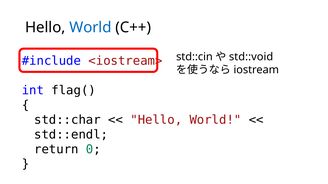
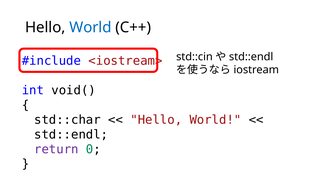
std::void: std::void -> std::endl (251, 57)
flag(: flag( -> void( (74, 91)
return colour: black -> purple (56, 150)
